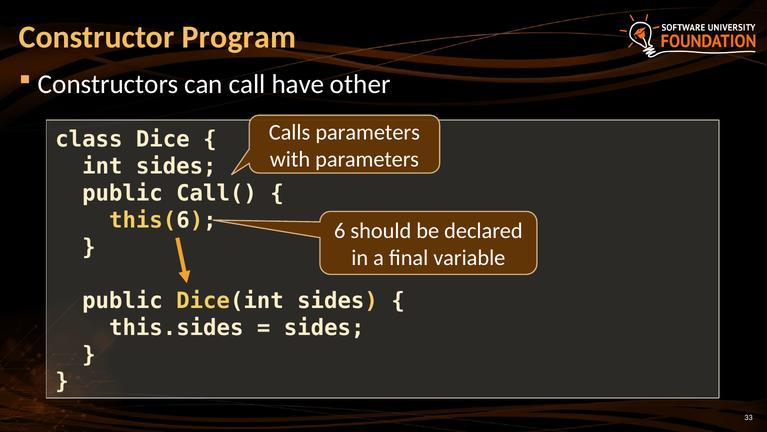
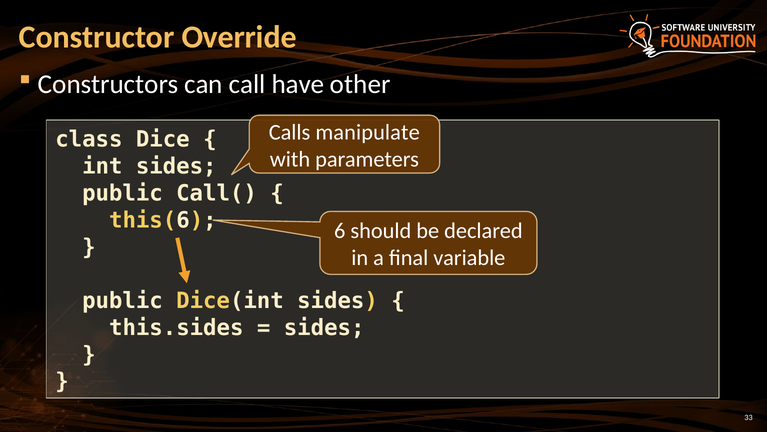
Program: Program -> Override (239, 37)
Calls parameters: parameters -> manipulate (368, 132)
